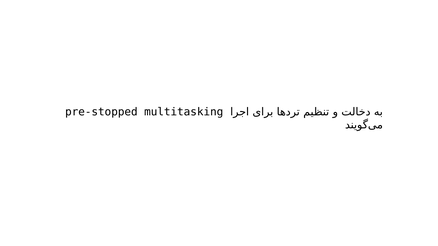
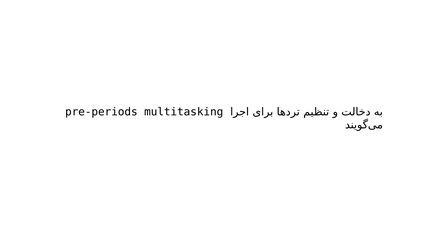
pre-stopped: pre-stopped -> pre-periods (101, 112)
